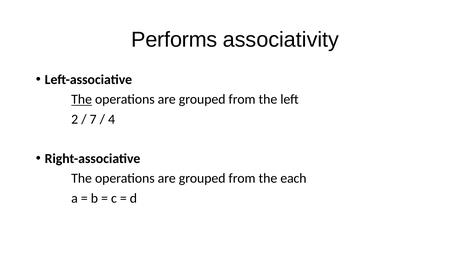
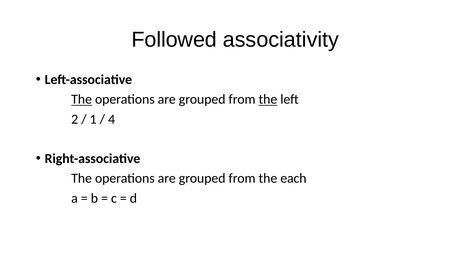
Performs: Performs -> Followed (174, 40)
the underline: none -> present (268, 99)
7: 7 -> 1 (93, 119)
